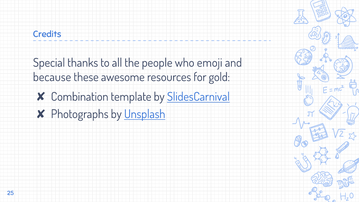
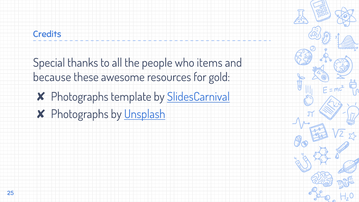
emoji: emoji -> items (210, 63)
Combination: Combination -> Photographs (80, 97)
